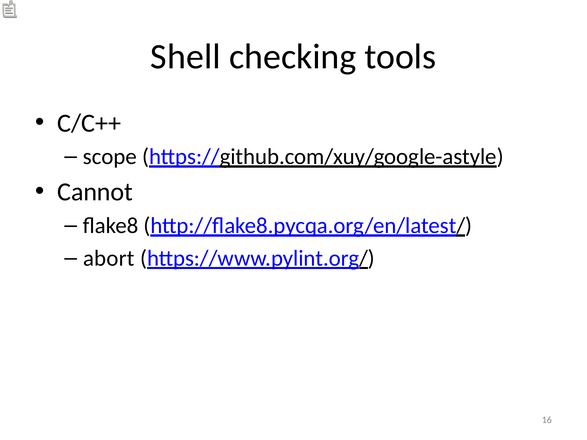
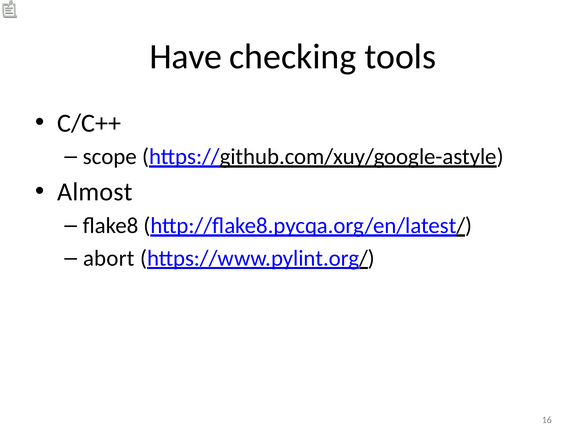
Shell: Shell -> Have (186, 57)
Cannot: Cannot -> Almost (95, 192)
